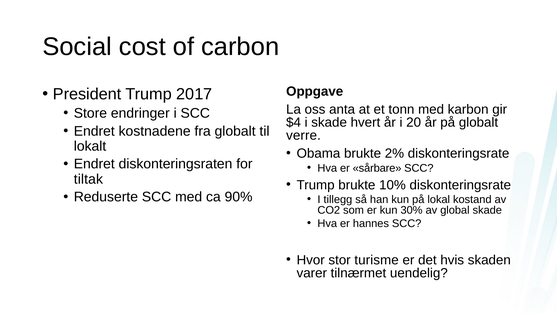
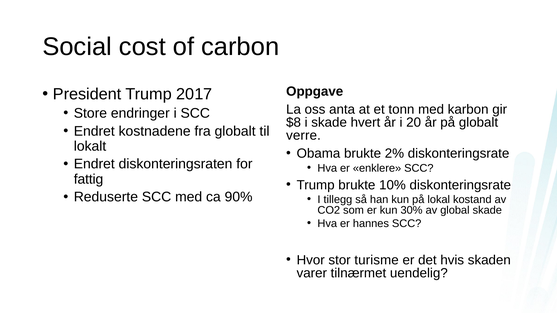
$4: $4 -> $8 (294, 123)
sårbare: sårbare -> enklere (377, 168)
tiltak: tiltak -> fattig (89, 179)
